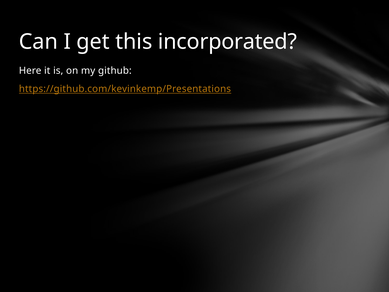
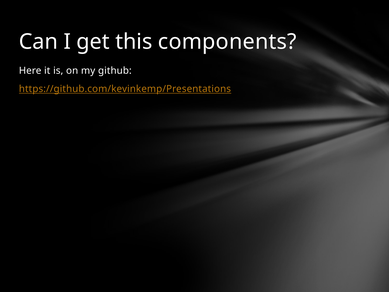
incorporated: incorporated -> components (227, 42)
